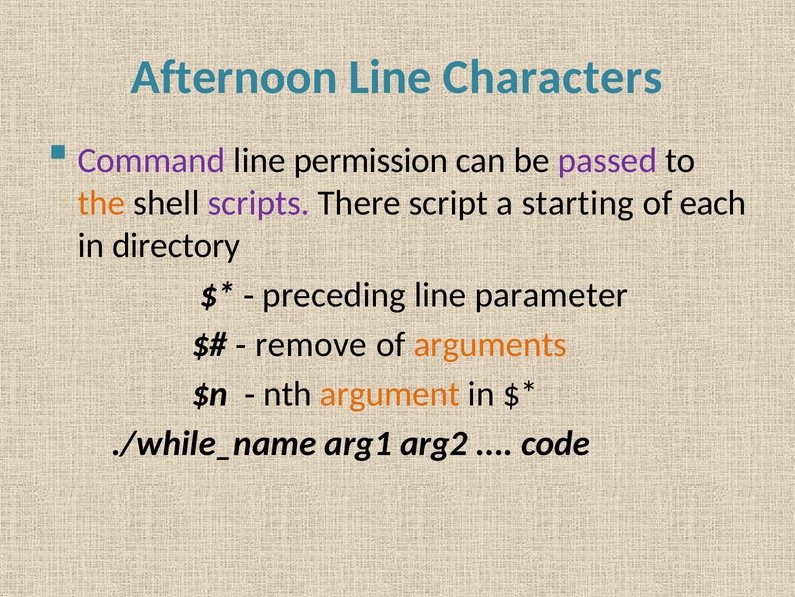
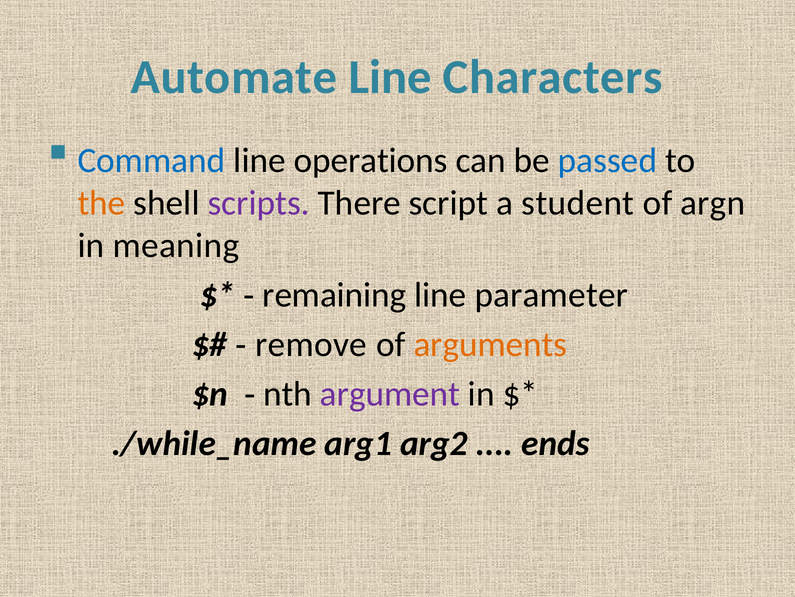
Afternoon: Afternoon -> Automate (234, 77)
Command colour: purple -> blue (151, 160)
permission: permission -> operations (371, 160)
passed colour: purple -> blue (607, 160)
starting: starting -> student (578, 203)
each: each -> argn (713, 203)
directory: directory -> meaning (176, 245)
preceding: preceding -> remaining (334, 295)
argument colour: orange -> purple (390, 394)
code: code -> ends (556, 443)
